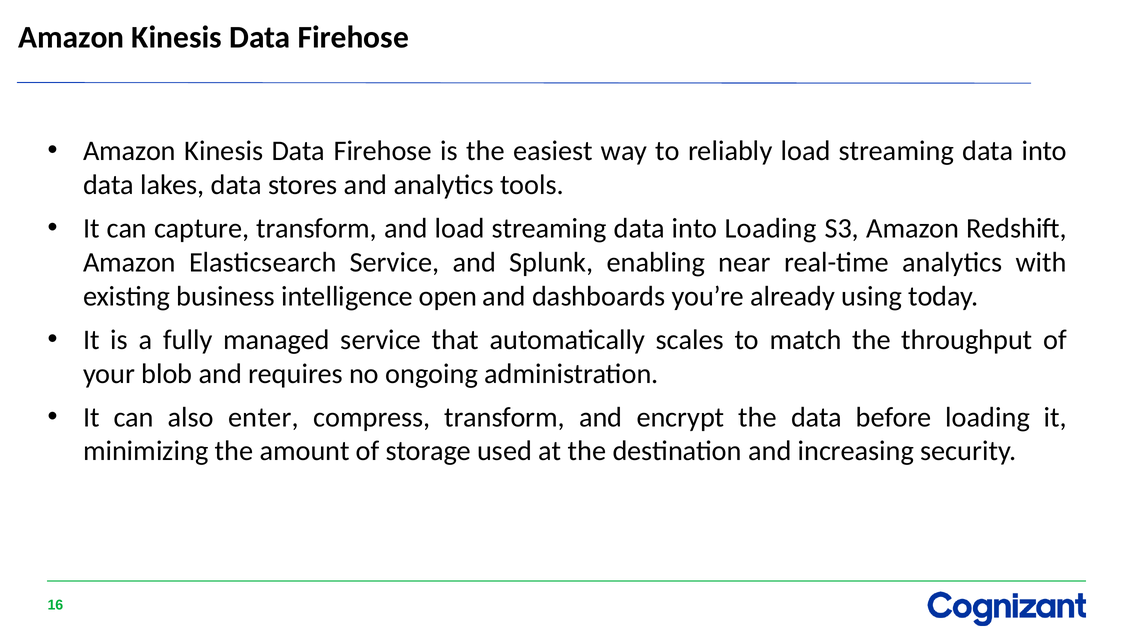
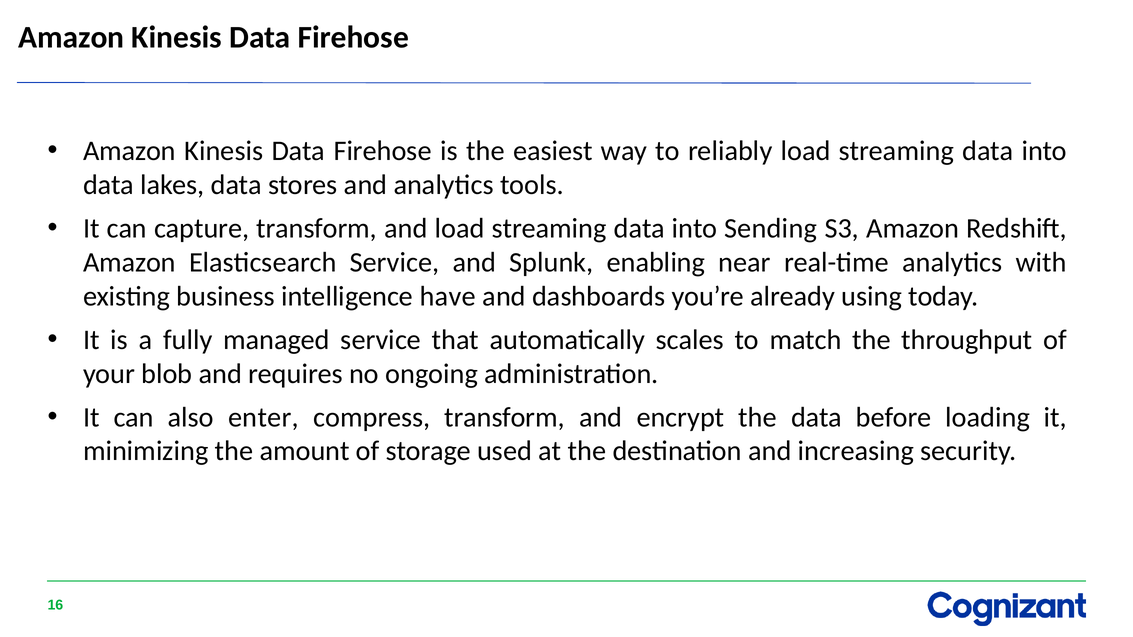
into Loading: Loading -> Sending (771, 229)
open: open -> have (448, 297)
